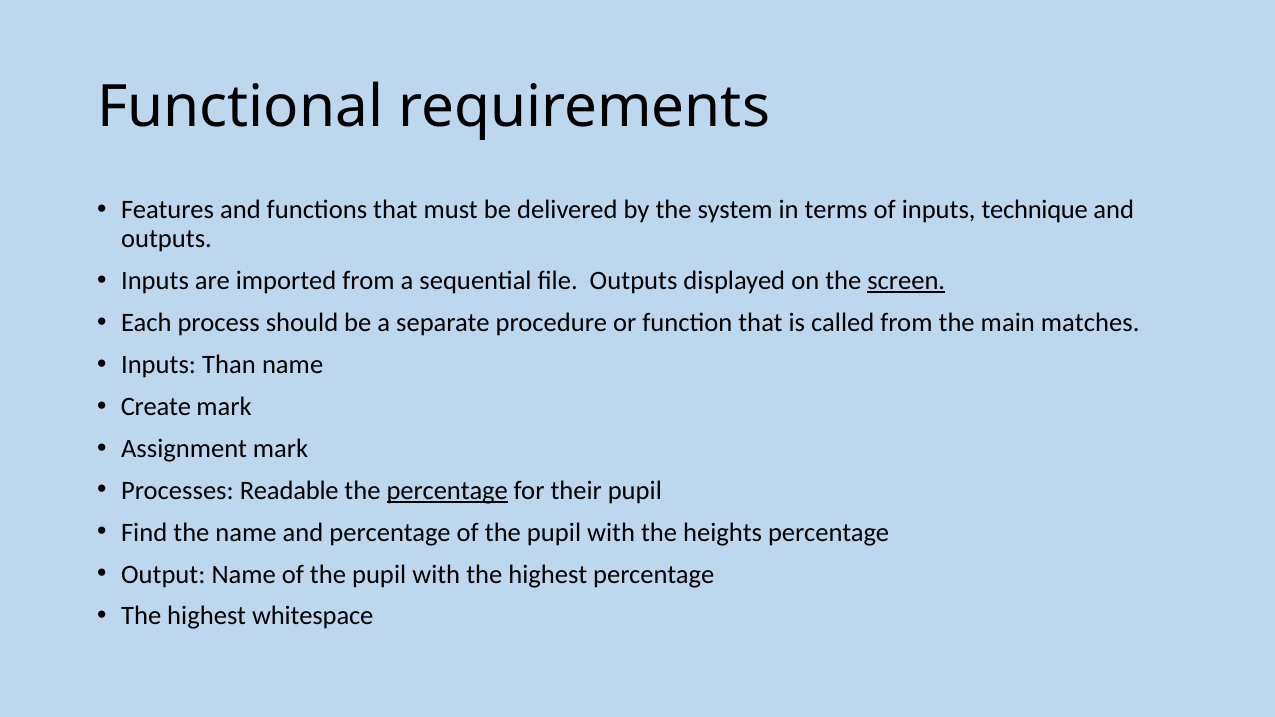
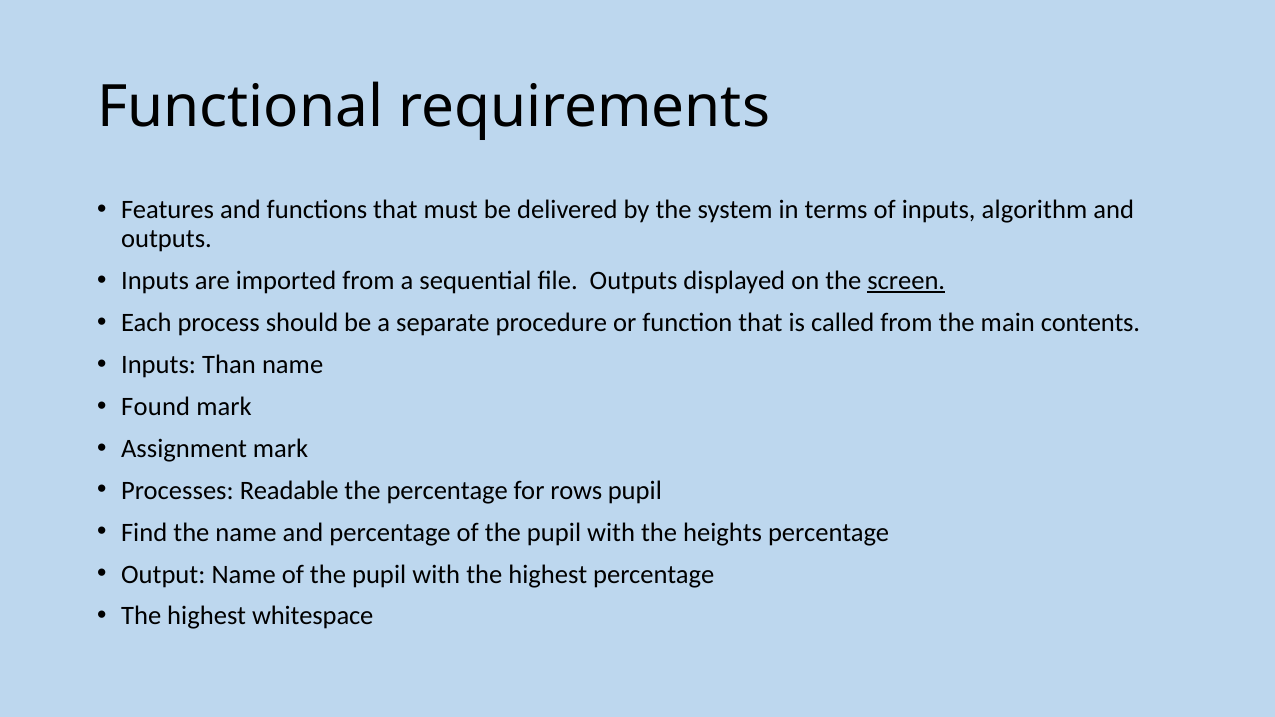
technique: technique -> algorithm (1035, 210)
matches: matches -> contents (1090, 323)
Create: Create -> Found (156, 406)
percentage underline: present -> none (447, 490)
their: their -> rows (576, 490)
